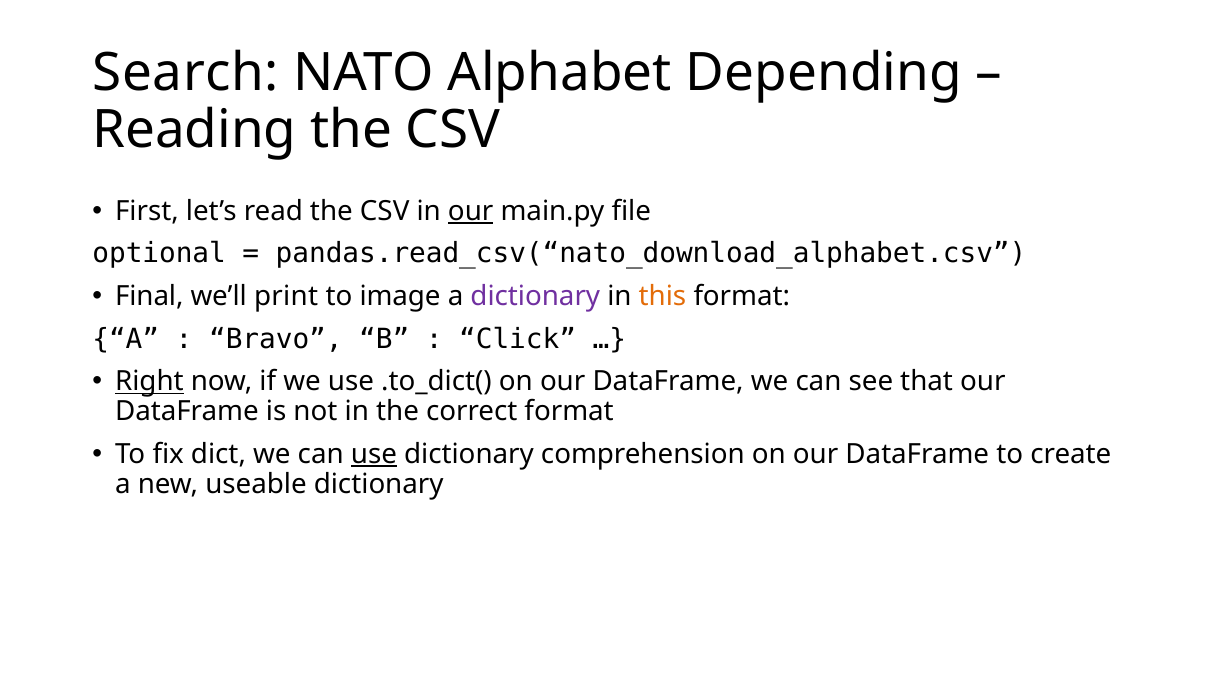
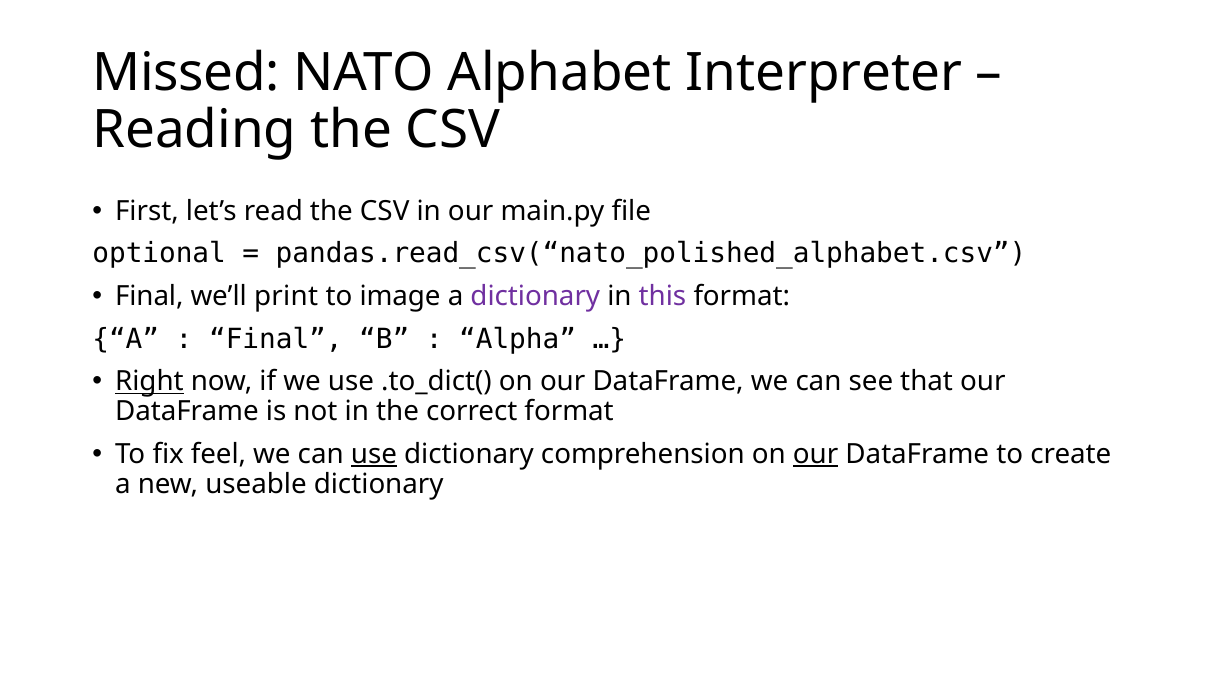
Search: Search -> Missed (186, 73)
Depending: Depending -> Interpreter (824, 73)
our underline: present -> none (471, 211)
pandas.read_csv(“nato_download_alphabet.csv: pandas.read_csv(“nato_download_alphabet.csv -> pandas.read_csv(“nato_polished_alphabet.csv (651, 254)
this colour: orange -> purple (663, 296)
Bravo: Bravo -> Final (276, 339)
Click: Click -> Alpha (518, 339)
dict: dict -> feel (219, 454)
our underline: none -> present (816, 454)
